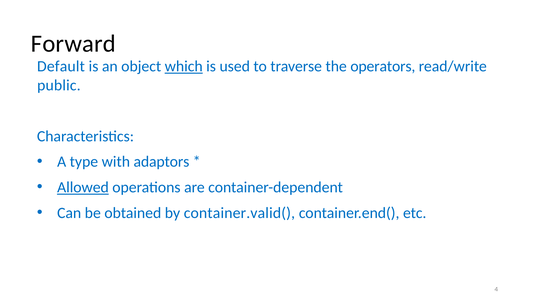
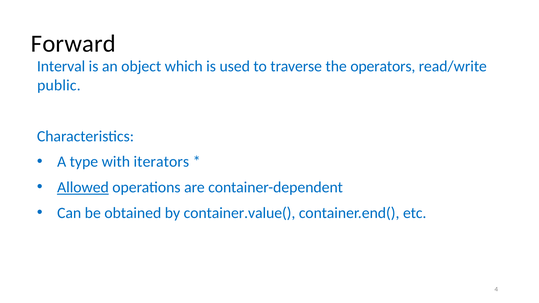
Default: Default -> Interval (61, 66)
which underline: present -> none (184, 66)
adaptors: adaptors -> iterators (161, 162)
container.valid(: container.valid( -> container.value( (239, 213)
